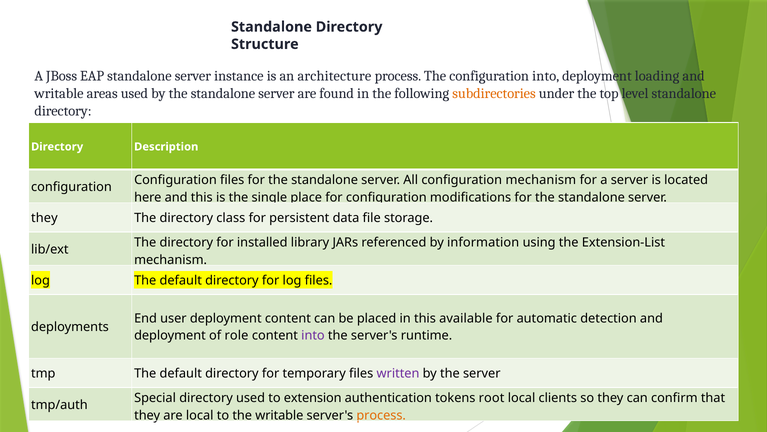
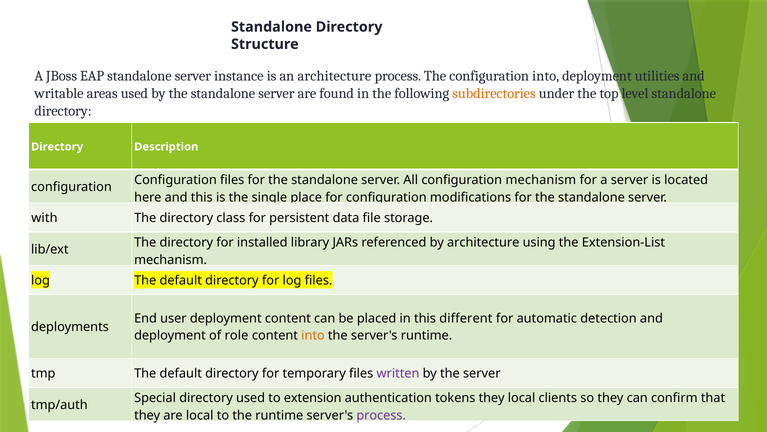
loading: loading -> utilities (657, 76)
they: they -> with (44, 218)
by information: information -> architecture (483, 242)
available: available -> different (466, 318)
into colour: purple -> orange (313, 335)
tokens root: root -> they (492, 398)
the writable: writable -> runtime (279, 415)
process colour: orange -> purple (381, 415)
